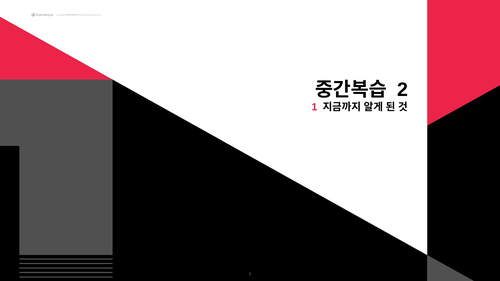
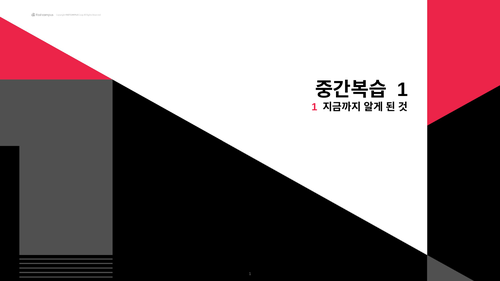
2: 2 -> 1 (402, 90)
